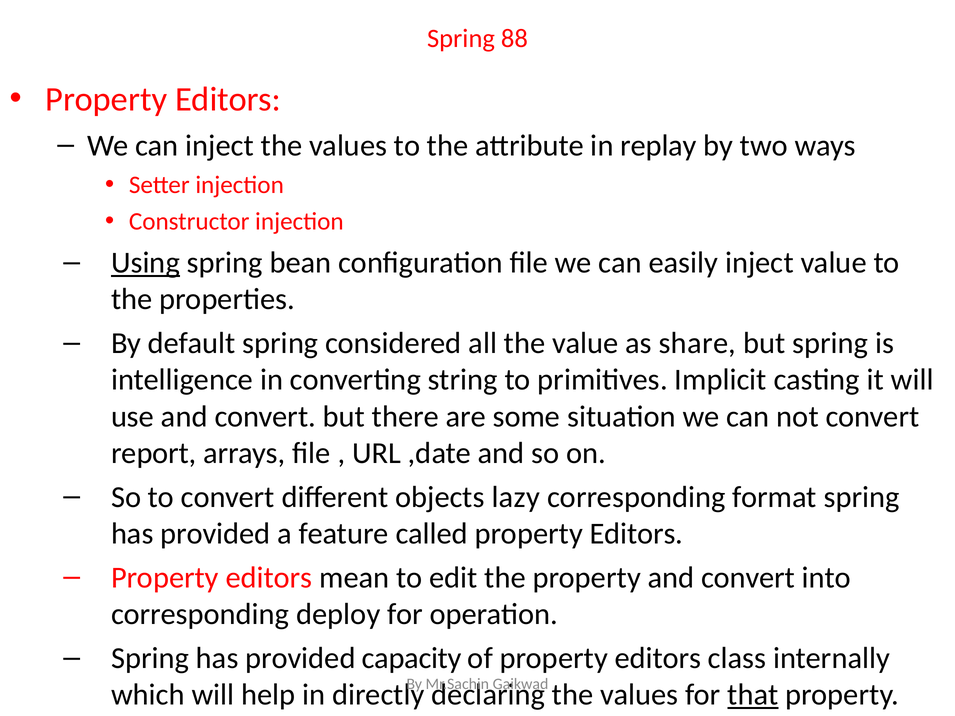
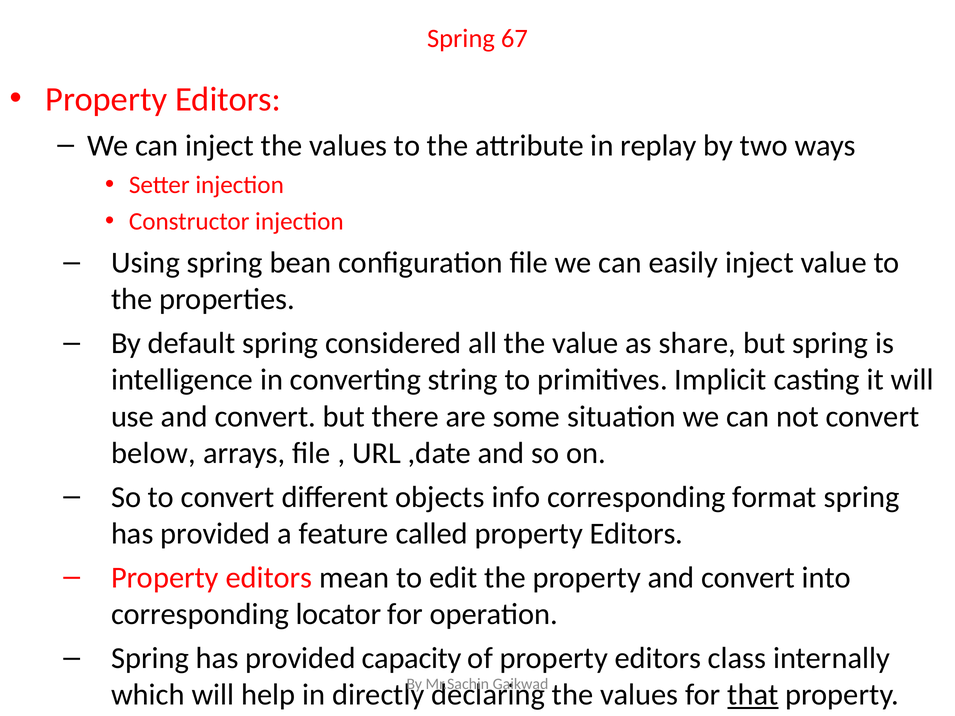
88: 88 -> 67 (514, 38)
Using underline: present -> none (145, 263)
report: report -> below (154, 453)
lazy: lazy -> info (516, 497)
deploy: deploy -> locator (338, 614)
